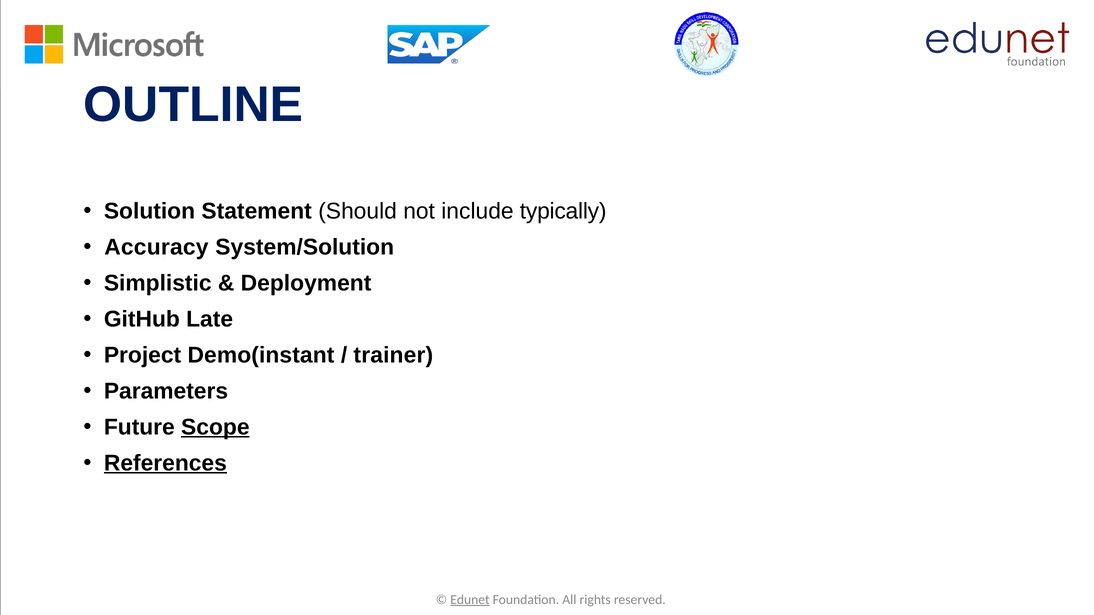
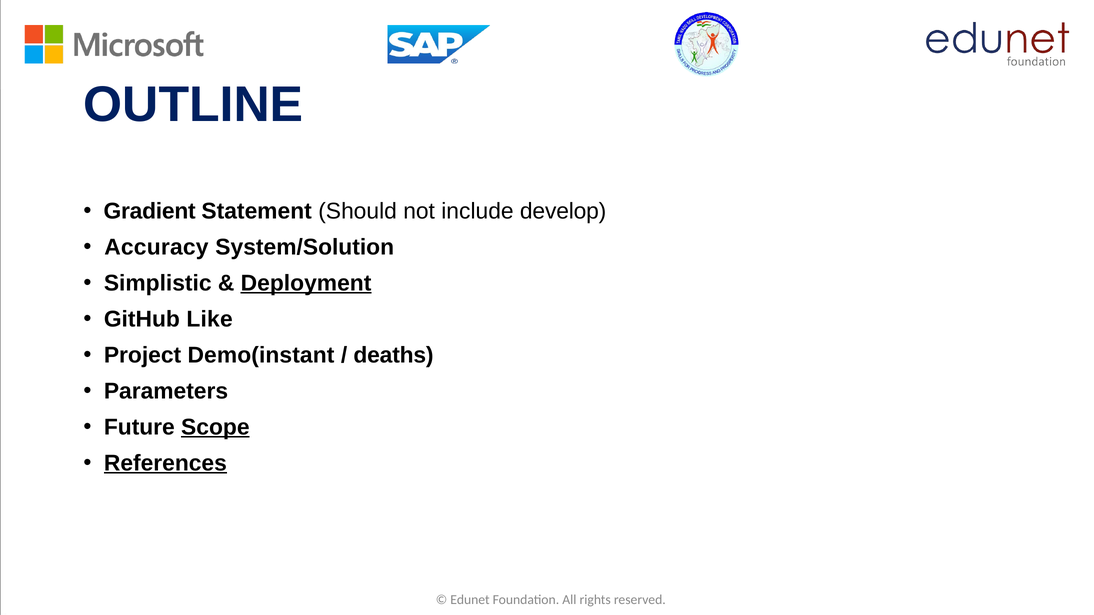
Solution: Solution -> Gradient (150, 211)
typically: typically -> develop (563, 211)
Deployment underline: none -> present (306, 283)
Late: Late -> Like (210, 319)
trainer: trainer -> deaths (394, 355)
Edunet underline: present -> none (470, 600)
